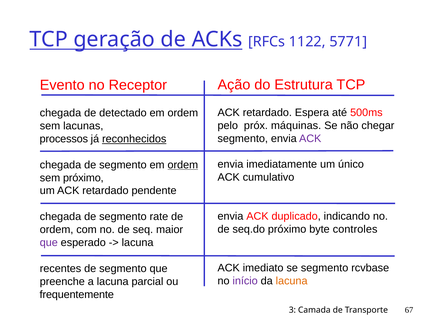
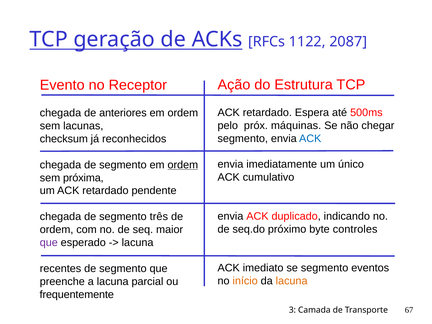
5771: 5771 -> 2087 (348, 42)
detectado: detectado -> anteriores (123, 113)
ACK colour: purple -> blue (310, 138)
processos: processos -> checksum (64, 139)
reconhecidos underline: present -> none (134, 139)
sem próximo: próximo -> próxima (83, 178)
rate: rate -> três (159, 217)
rcvbase: rcvbase -> eventos (370, 268)
início colour: purple -> orange (245, 281)
